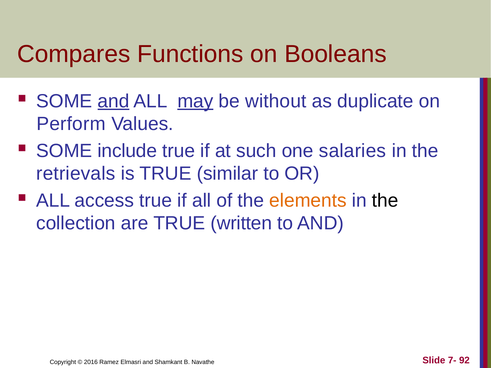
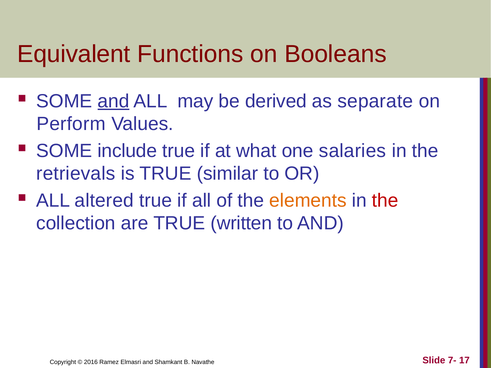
Compares: Compares -> Equivalent (74, 54)
may underline: present -> none (195, 101)
without: without -> derived (276, 101)
duplicate: duplicate -> separate (375, 101)
such: such -> what (256, 151)
access: access -> altered (104, 201)
the colour: black -> red (385, 201)
92: 92 -> 17 (464, 361)
